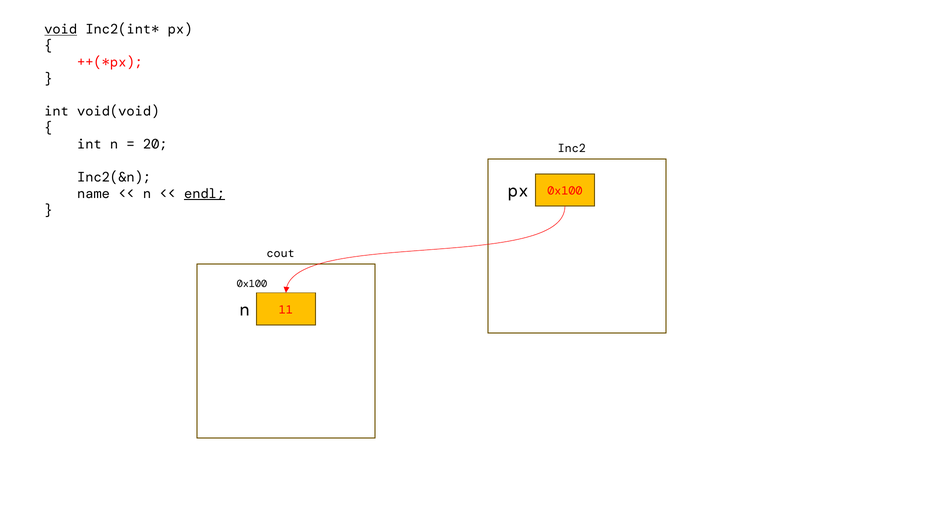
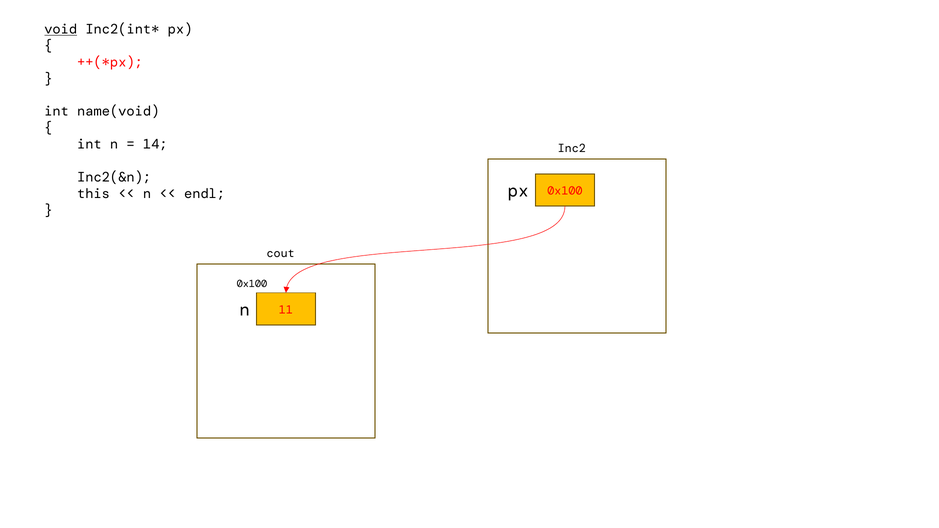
void(void: void(void -> name(void (118, 112)
20: 20 -> 14 (155, 144)
name: name -> this (94, 194)
endl underline: present -> none (205, 194)
